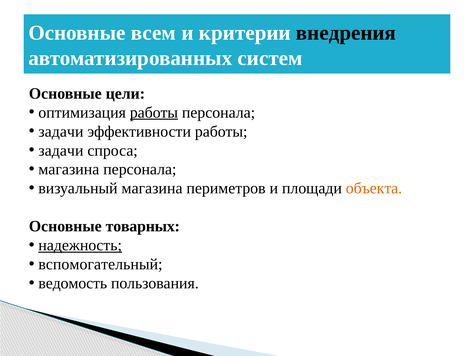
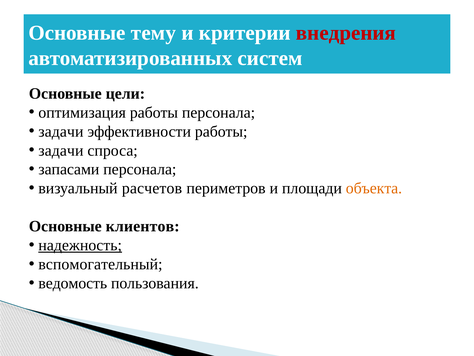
всем: всем -> тему (153, 33)
внедрения colour: black -> red (346, 33)
работы underline: present -> none (154, 112)
магазина: магазина -> запасами (69, 169)
визуальный магазина: магазина -> расчетов (152, 188)
товарных: товарных -> клиентов (143, 226)
